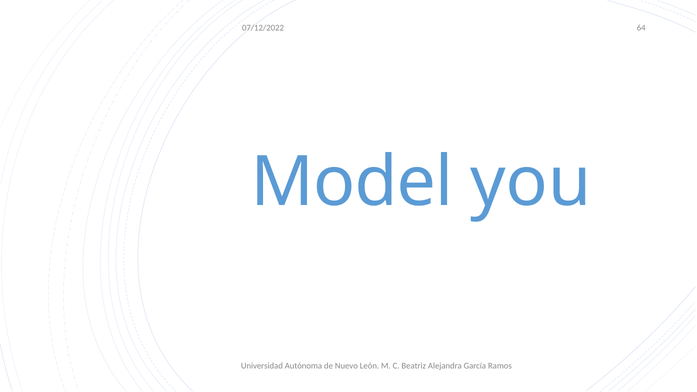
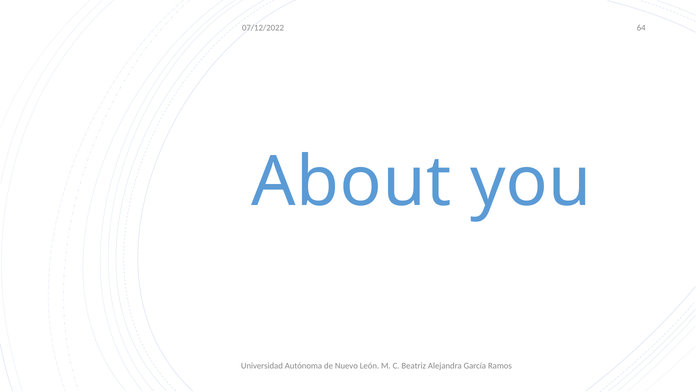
Model: Model -> About (351, 182)
